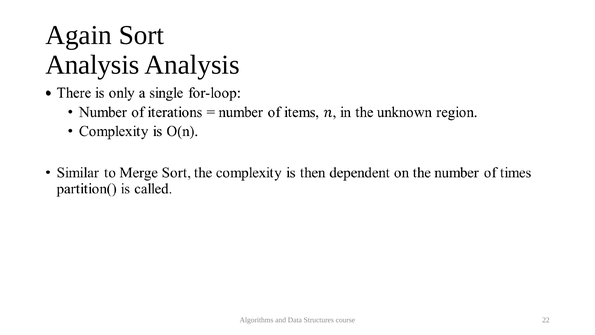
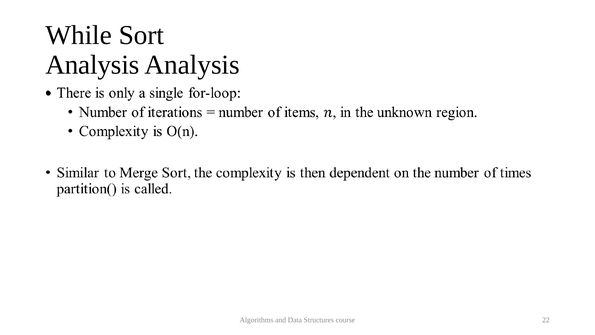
Again: Again -> While (79, 35)
